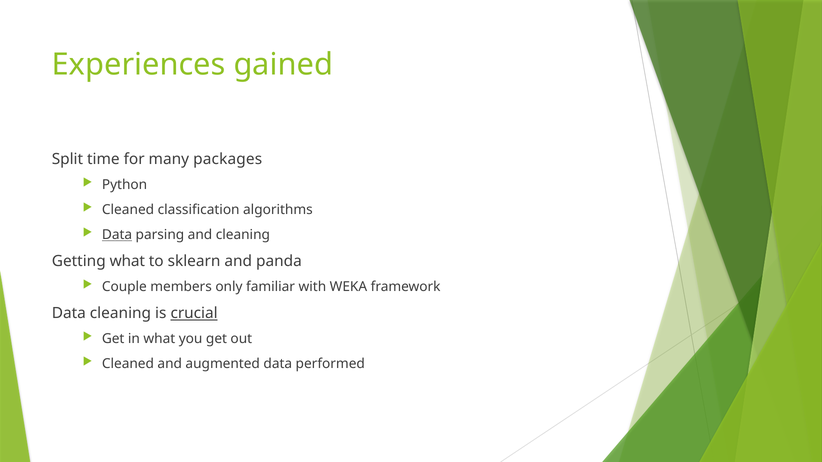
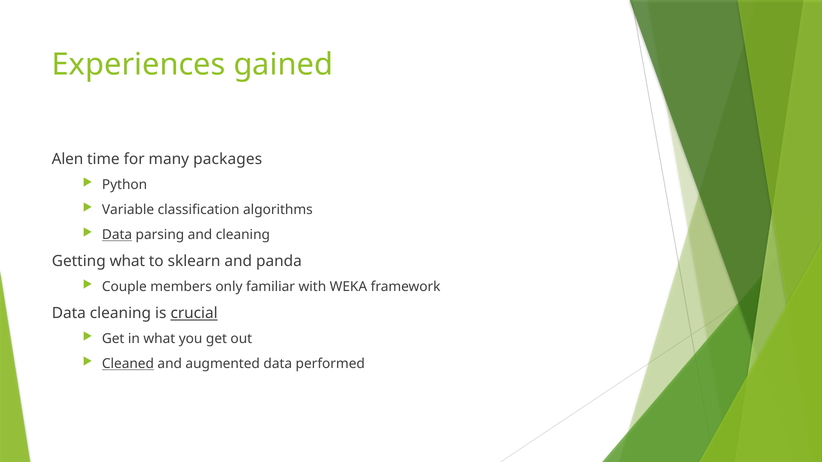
Split: Split -> Alen (68, 159)
Cleaned: Cleaned -> Variable (128, 210)
Cleaned underline: none -> present (128, 364)
